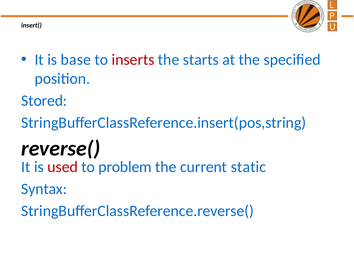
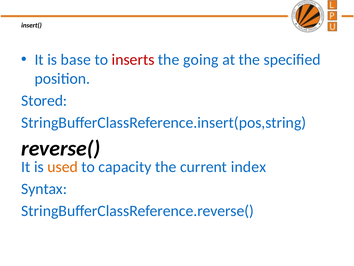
starts: starts -> going (201, 60)
used colour: red -> orange (63, 167)
problem: problem -> capacity (125, 167)
static: static -> index (248, 167)
